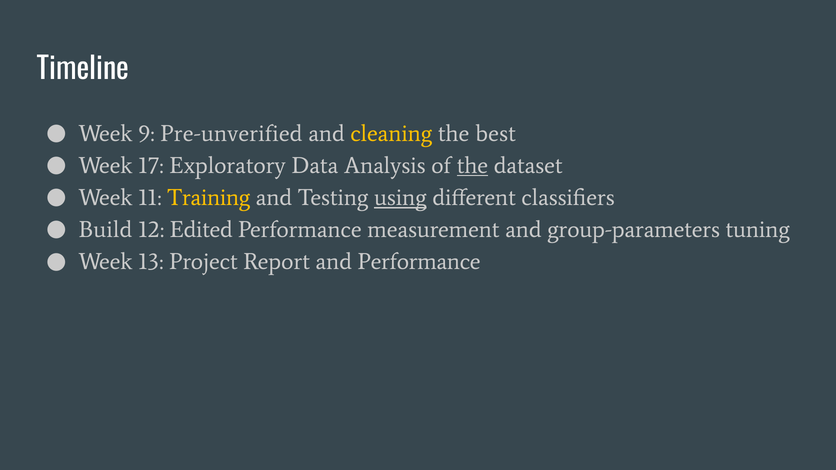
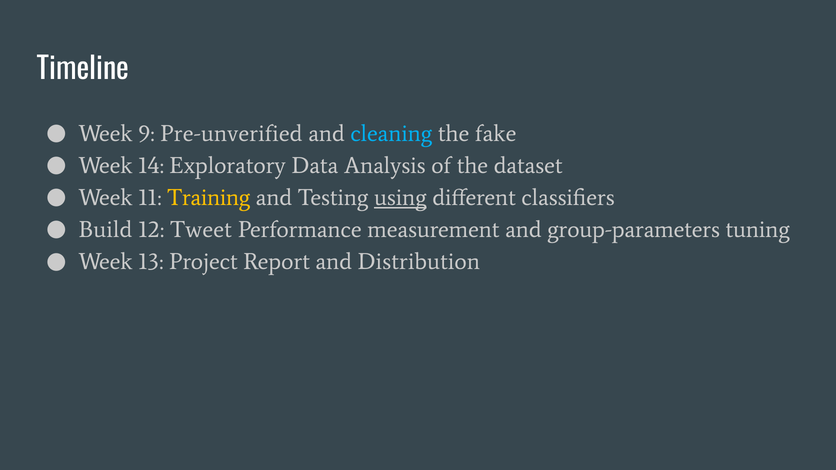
cleaning colour: yellow -> light blue (391, 133)
best: best -> fake (496, 133)
17: 17 -> 14 (151, 166)
the underline: present -> none (472, 166)
Edited: Edited -> Tweet (201, 230)
and Performance: Performance -> Distribution (419, 262)
